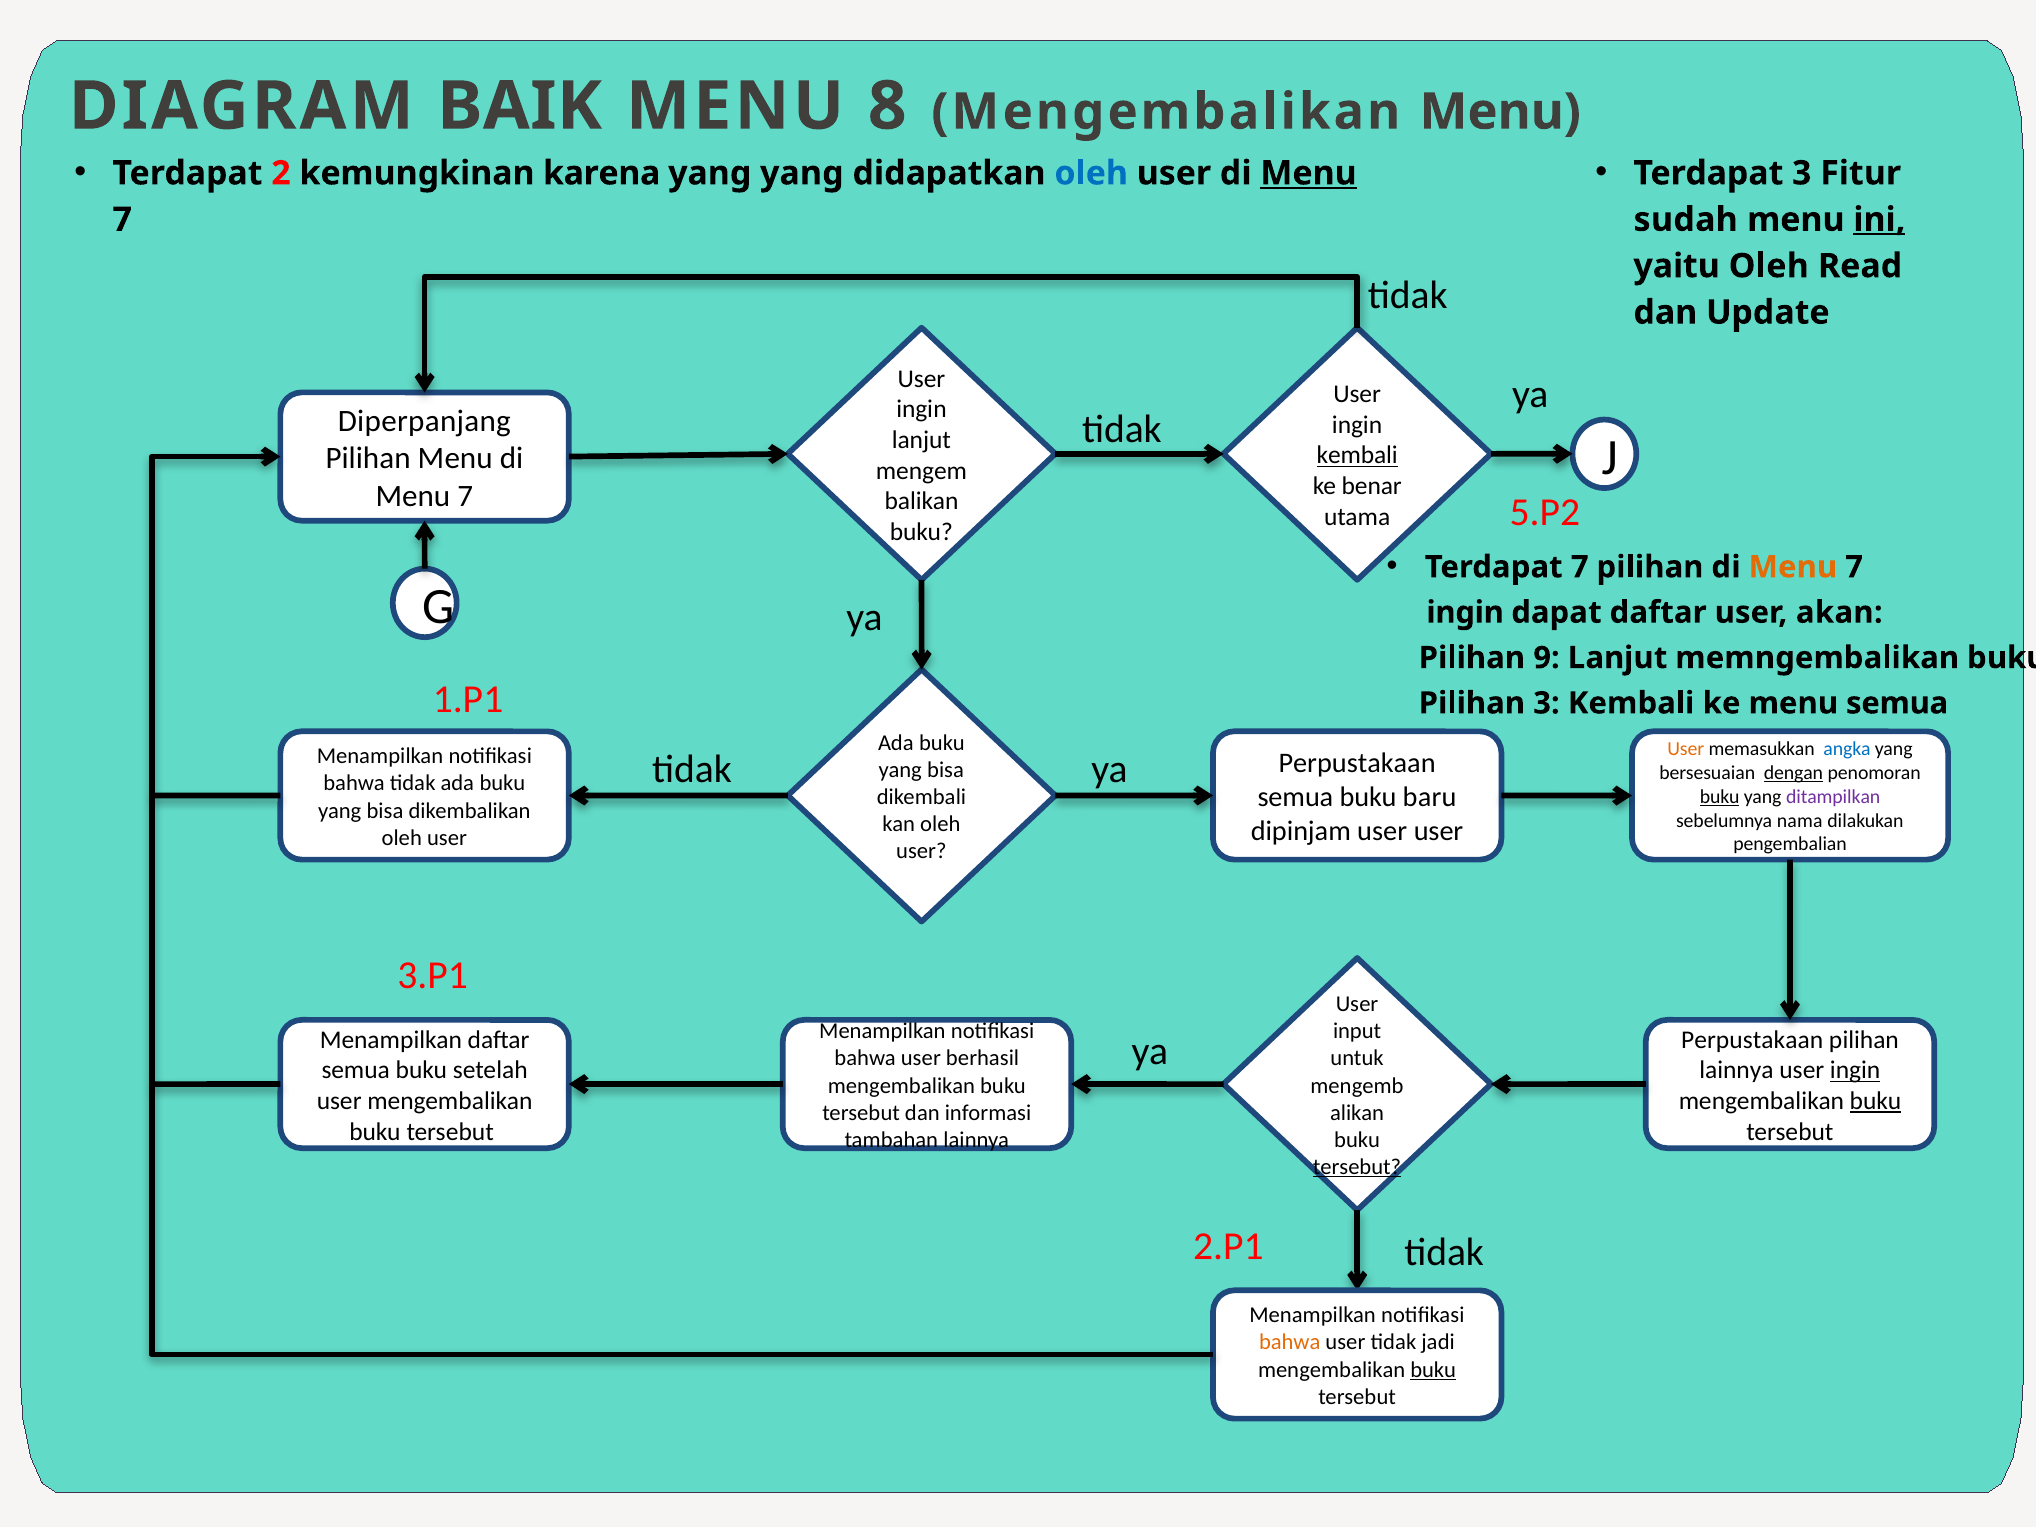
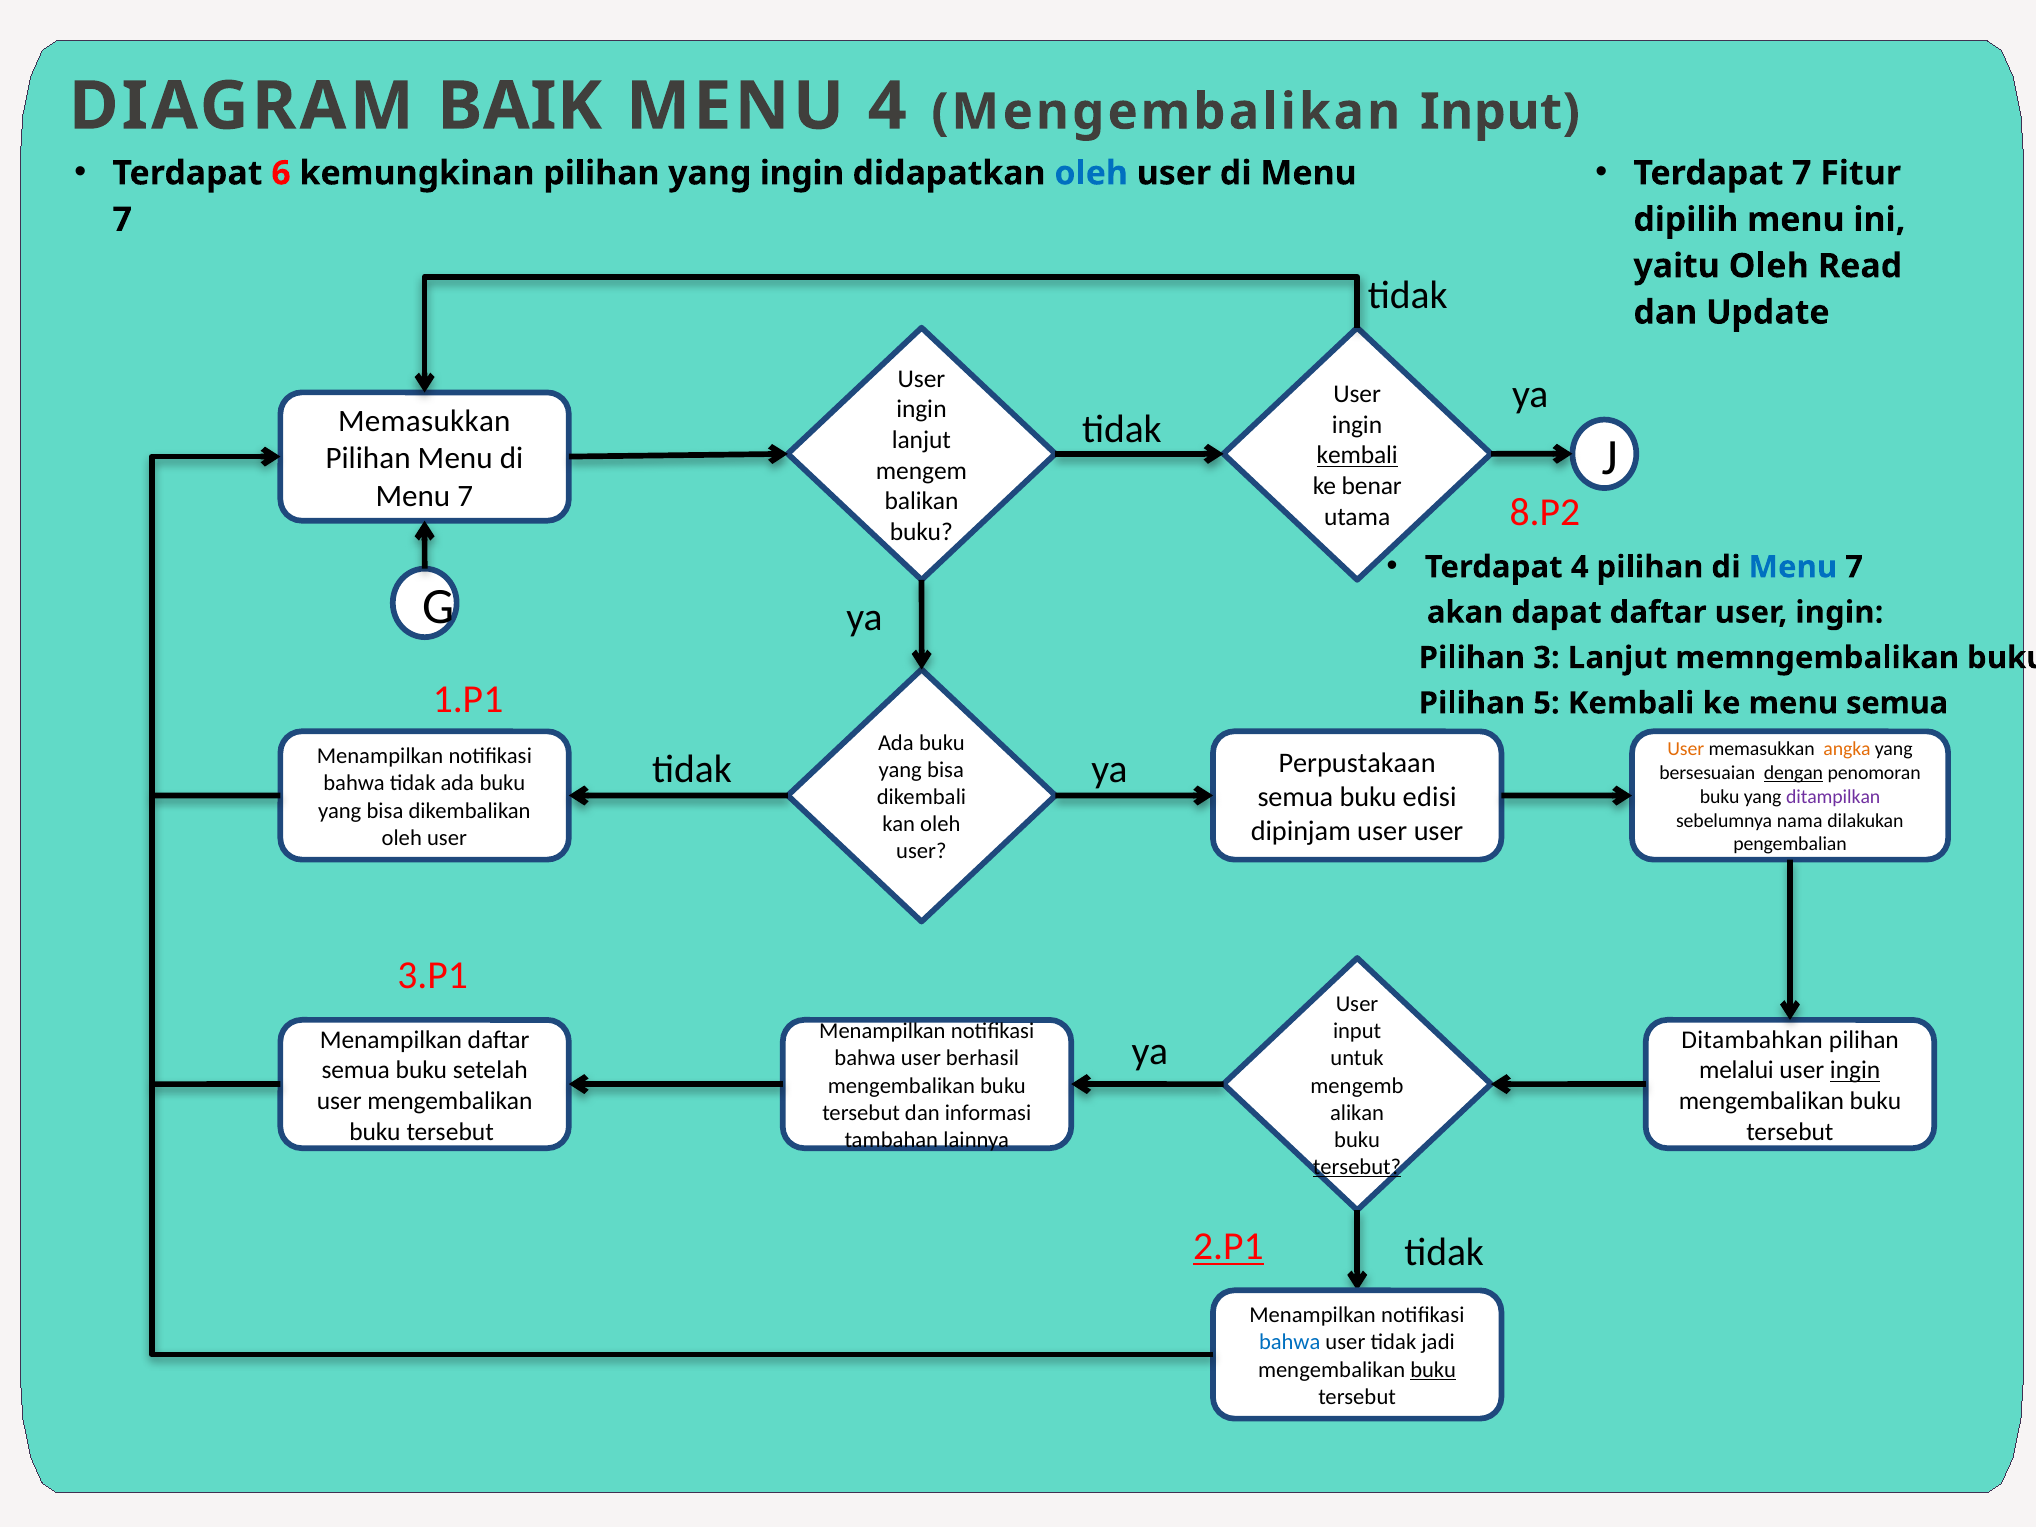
MENU 8: 8 -> 4 (887, 106)
Mengembalikan Menu: Menu -> Input (1500, 112)
2: 2 -> 6 (281, 173)
kemungkinan karena: karena -> pilihan (601, 173)
yang yang: yang -> ingin (802, 173)
Menu underline: present -> none (1309, 173)
Terdapat 3: 3 -> 7 (1802, 173)
sudah: sudah -> dipilih (1686, 220)
ini underline: present -> none (1879, 220)
Diperpanjang: Diperpanjang -> Memasukkan (424, 421)
5.P2: 5.P2 -> 8.P2 (1545, 513)
Terdapat 7: 7 -> 4 (1580, 567)
Menu colour: orange -> blue (1793, 567)
ingin: ingin -> akan (1465, 612)
akan: akan -> ingin (1839, 612)
9: 9 -> 3 (1546, 658)
Pilihan 3: 3 -> 5 (1546, 703)
angka colour: blue -> orange (1847, 749)
baru: baru -> edisi (1430, 797)
buku underline: present -> none (1720, 797)
Perpustakaan: Perpustakaan -> Ditambahkan (1752, 1040)
lainnya: lainnya -> melalui (1736, 1070)
buku underline: present -> none (1876, 1101)
2.P1 underline: none -> present (1228, 1247)
bahwa colour: orange -> blue (1290, 1342)
